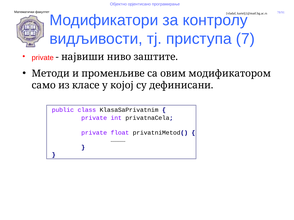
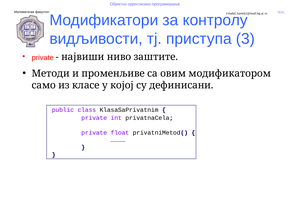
7: 7 -> 3 (245, 39)
